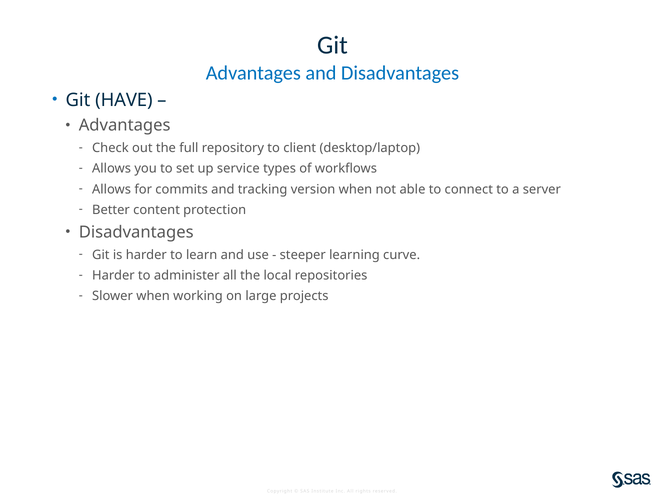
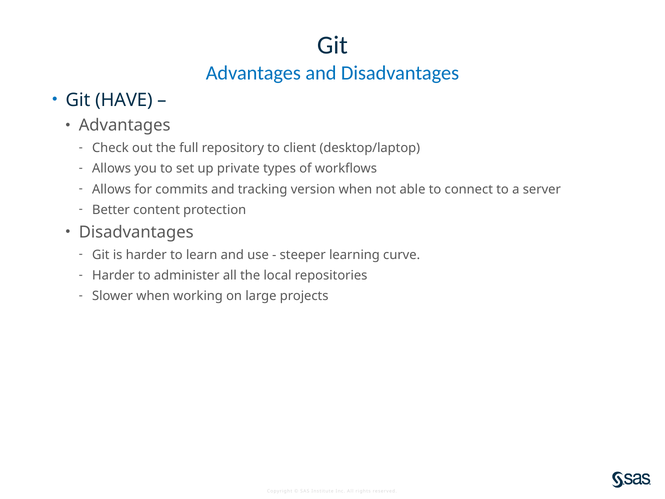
service: service -> private (238, 169)
